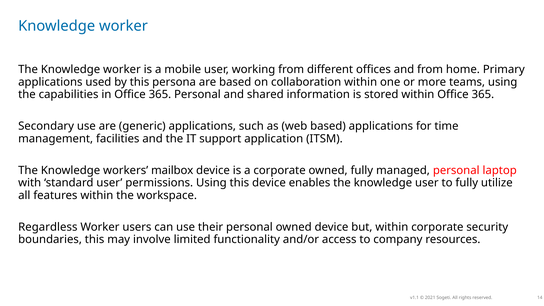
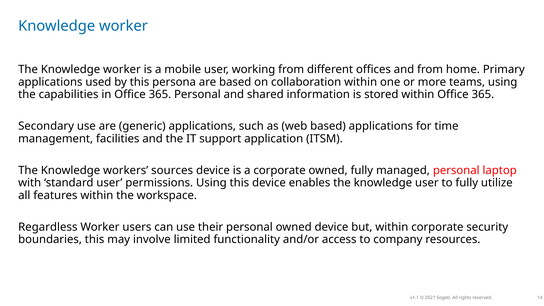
mailbox: mailbox -> sources (172, 170)
